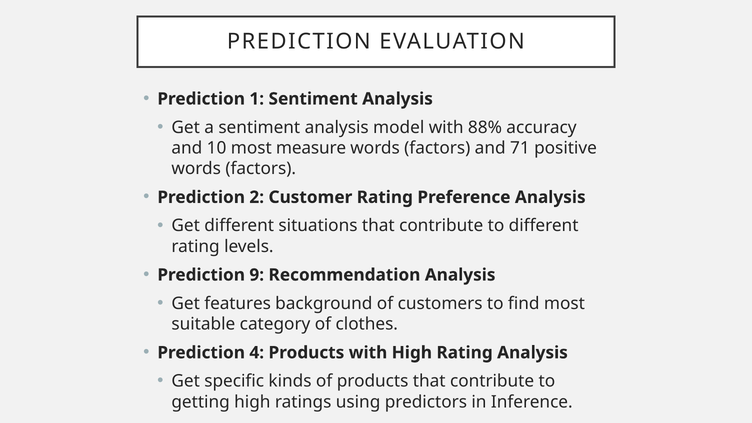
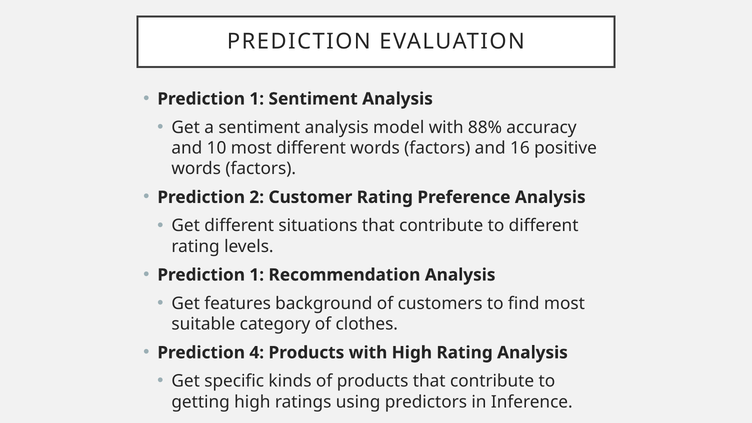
most measure: measure -> different (311, 148)
71: 71 -> 16 (520, 148)
9: 9 -> 1 (257, 275)
